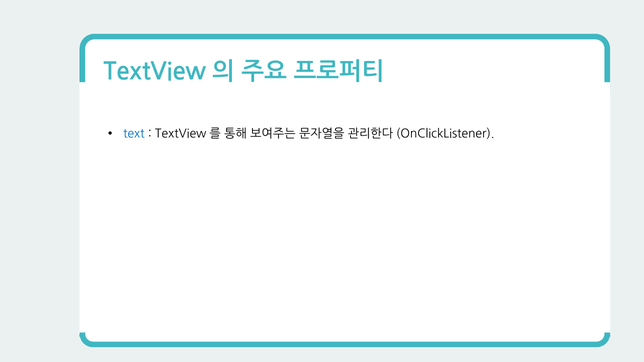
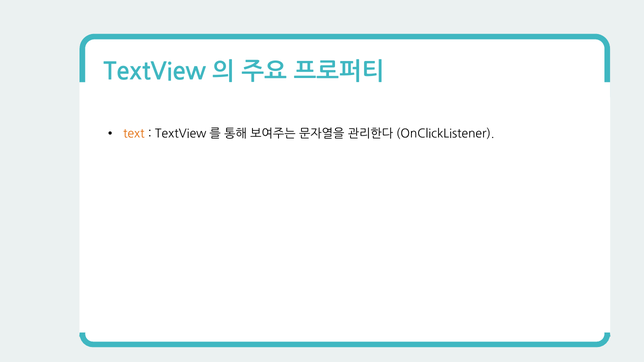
text colour: blue -> orange (134, 134)
